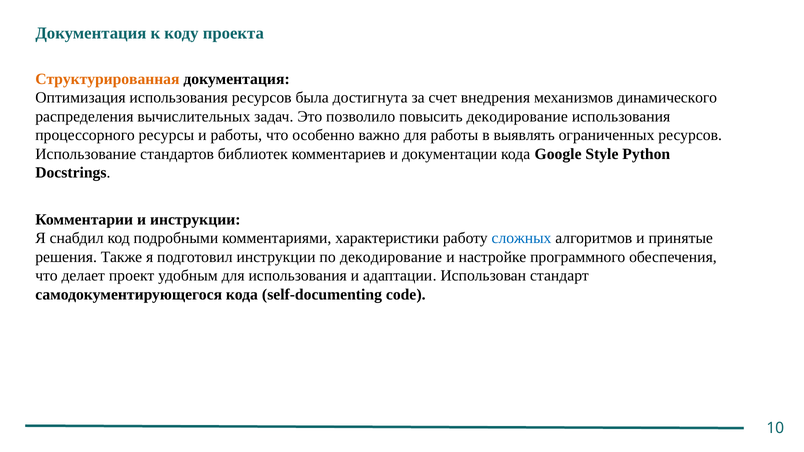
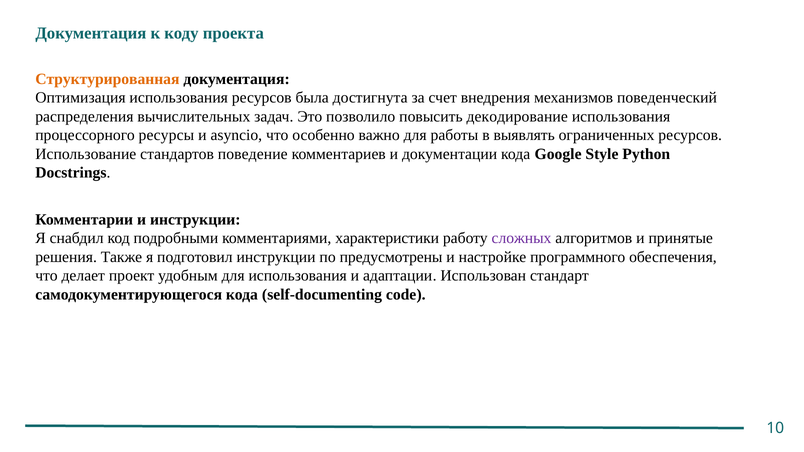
динамического: динамического -> поведенческий (667, 98)
и работы: работы -> asyncio (236, 135)
библиотек: библиотек -> поведение (253, 154)
сложных colour: blue -> purple (522, 238)
по декодирование: декодирование -> предусмотрены (391, 257)
